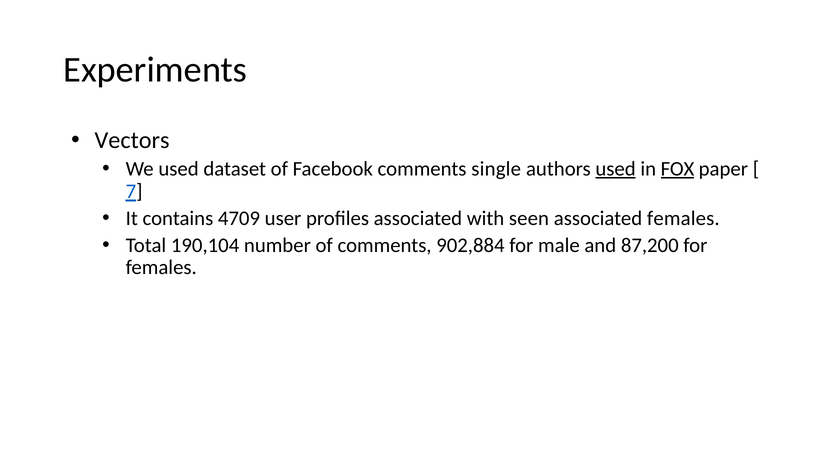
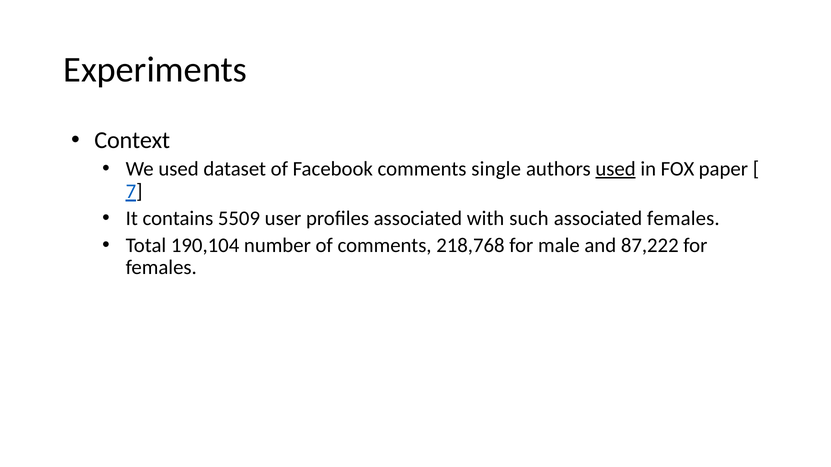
Vectors: Vectors -> Context (132, 140)
FOX underline: present -> none (677, 169)
4709: 4709 -> 5509 (239, 219)
seen: seen -> such (529, 219)
902,884: 902,884 -> 218,768 (470, 245)
87,200: 87,200 -> 87,222 (650, 245)
